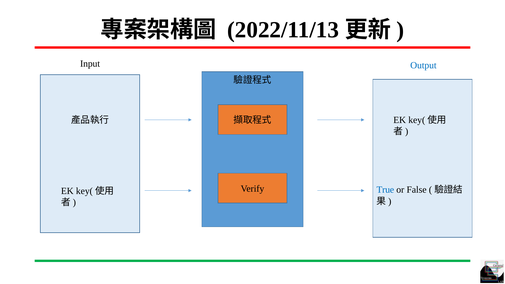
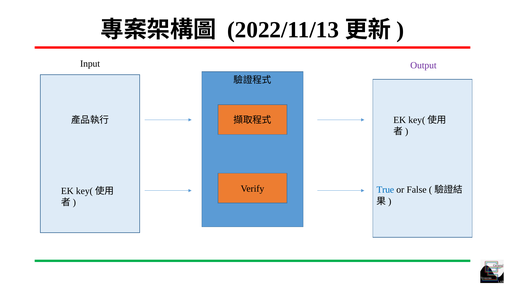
Output colour: blue -> purple (423, 65)
